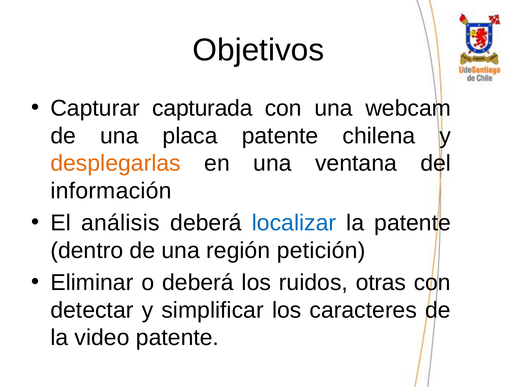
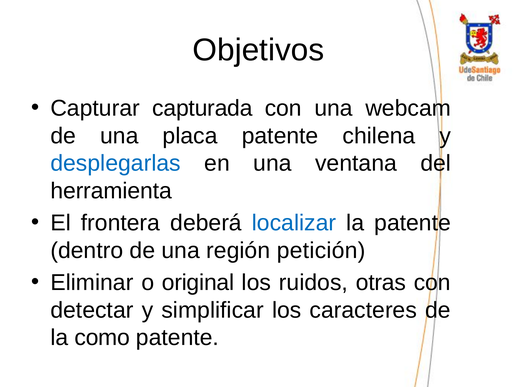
desplegarlas colour: orange -> blue (116, 164)
información: información -> herramienta (111, 191)
análisis: análisis -> frontera (121, 223)
o deberá: deberá -> original (198, 283)
video: video -> como (102, 338)
